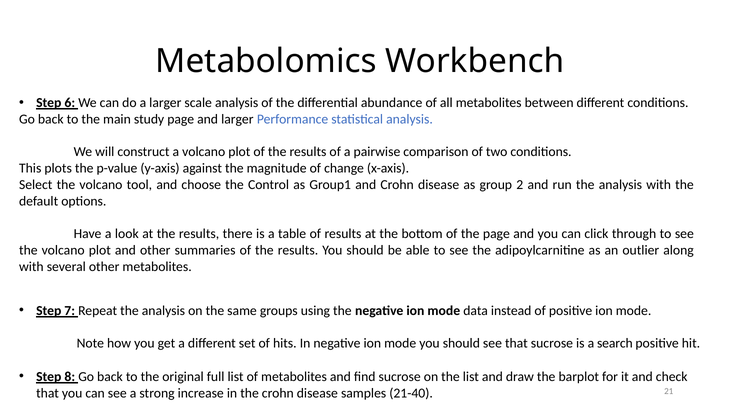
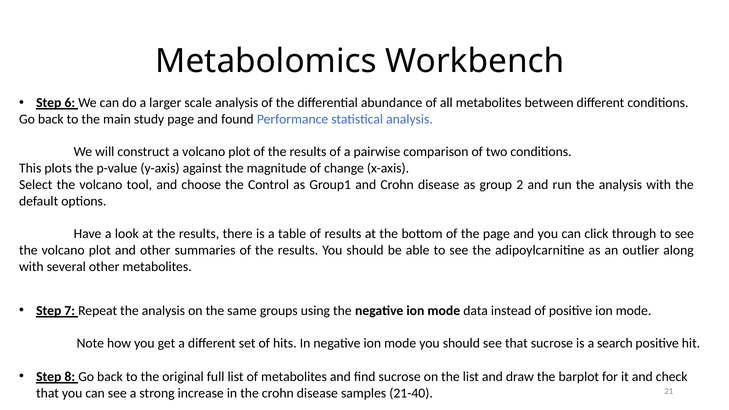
and larger: larger -> found (237, 119)
